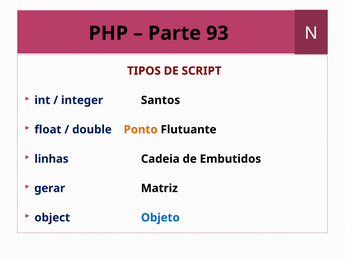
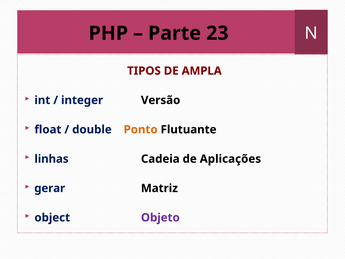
93: 93 -> 23 (217, 33)
SCRIPT: SCRIPT -> AMPLA (202, 71)
Santos: Santos -> Versão (161, 100)
Embutidos: Embutidos -> Aplicações (230, 159)
Objeto colour: blue -> purple (160, 217)
